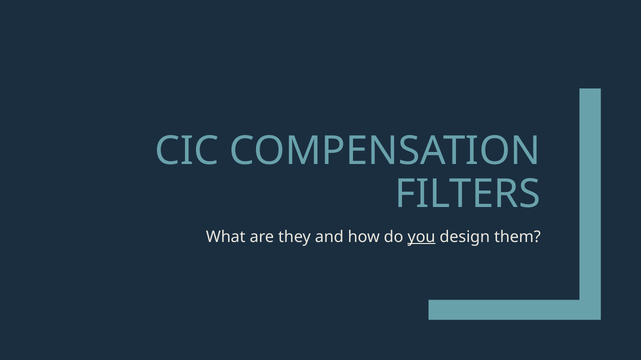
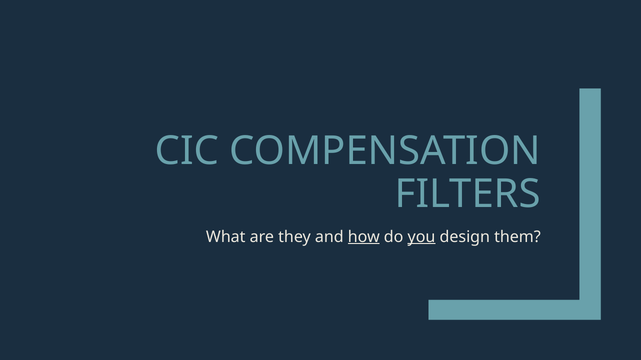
how underline: none -> present (364, 237)
